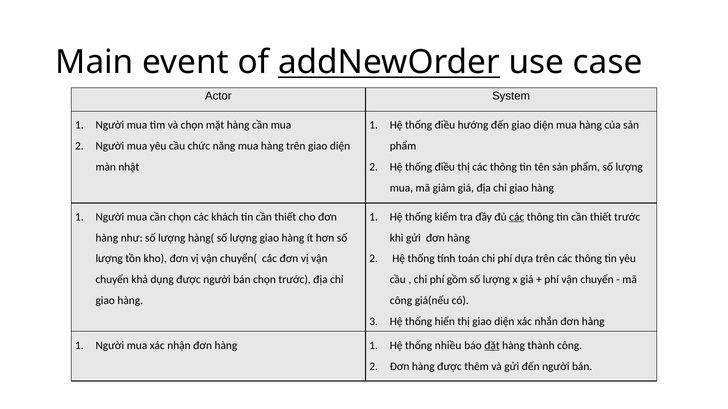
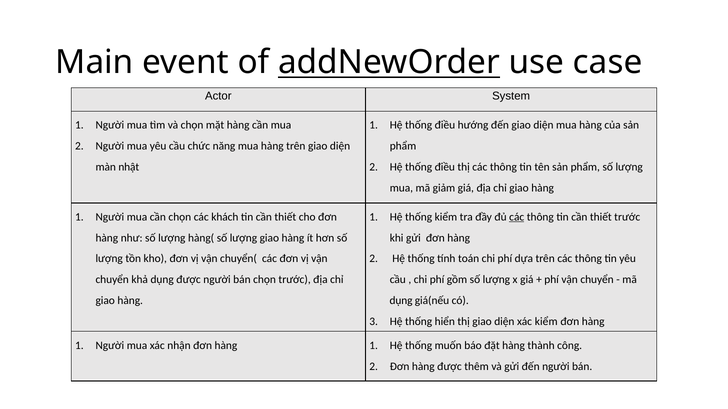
công: công -> dụng (401, 301)
xác nhắn: nhắn -> kiểm (546, 322)
nhiều: nhiều -> muốn (448, 346)
đặt underline: present -> none (492, 346)
